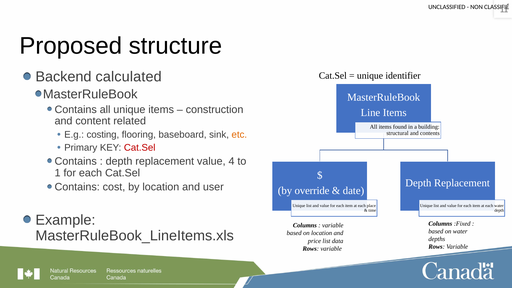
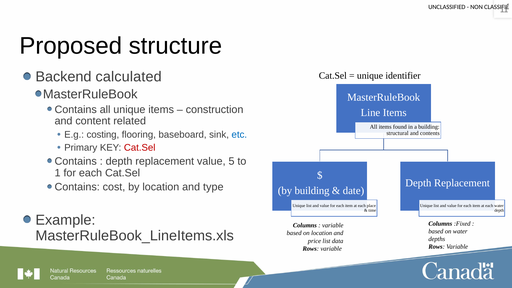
etc colour: orange -> blue (239, 135)
4: 4 -> 5 (232, 161)
user: user -> type (213, 187)
by override: override -> building (312, 191)
